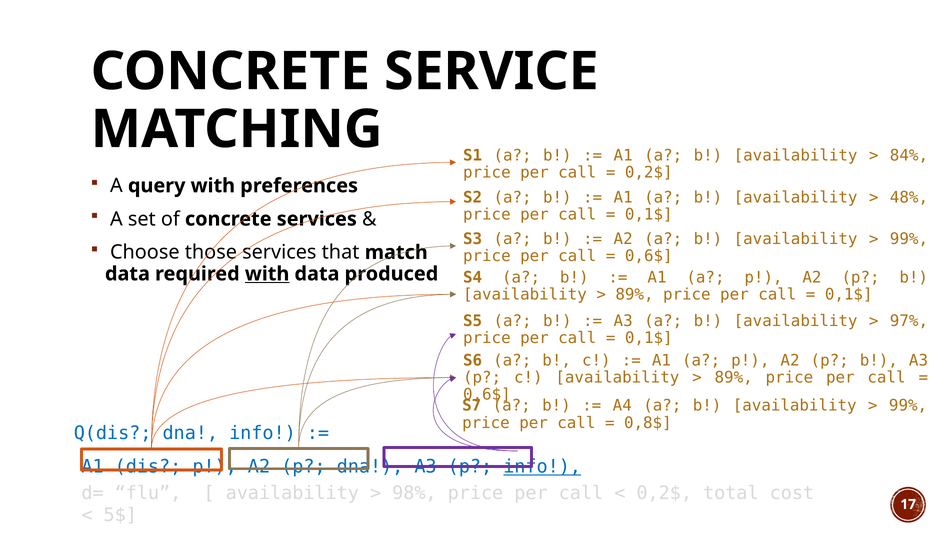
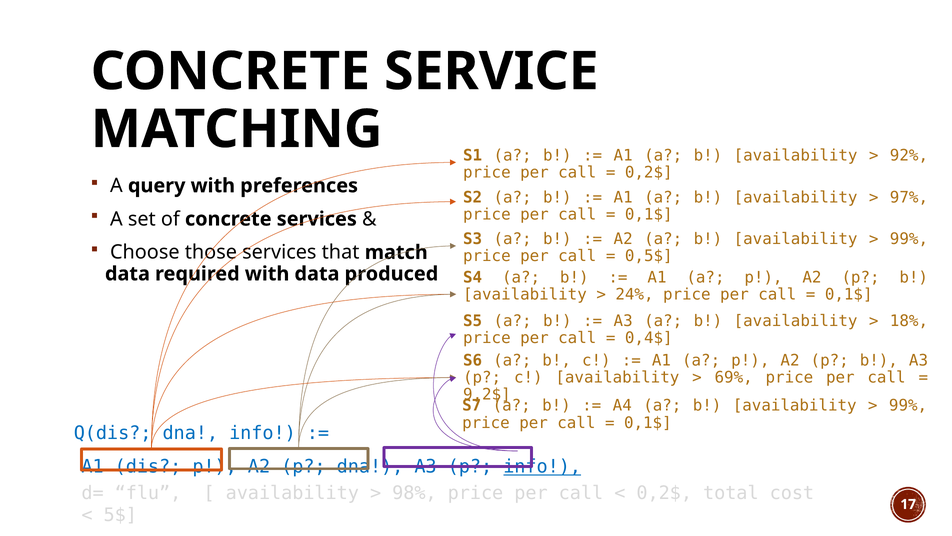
84%: 84% -> 92% (909, 155)
48%: 48% -> 97% (909, 197)
0,6$: 0,6$ -> 0,5$ (649, 256)
with underline: present -> none (267, 274)
89%: 89% -> 24% (634, 294)
97%: 97% -> 18% (909, 321)
0,1$: 0,1$ -> 0,4$ (649, 338)
89%: 89% -> 69% (734, 377)
0,6$: 0,6$ -> 9,2$ (487, 394)
0,8$: 0,8$ -> 0,1$ (648, 422)
